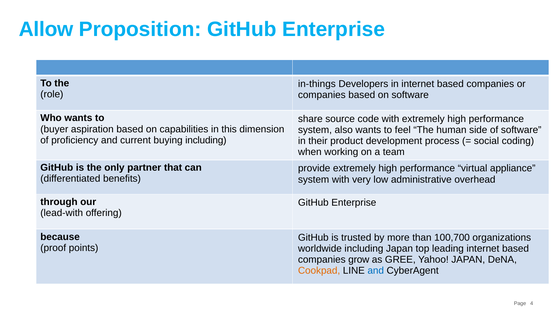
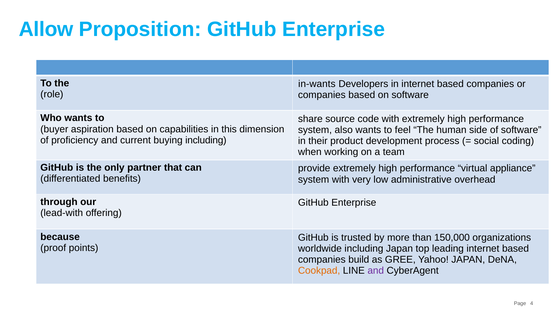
in-things: in-things -> in-wants (317, 84)
100,700: 100,700 -> 150,000 (452, 238)
grow: grow -> build (359, 260)
and colour: blue -> purple (376, 271)
